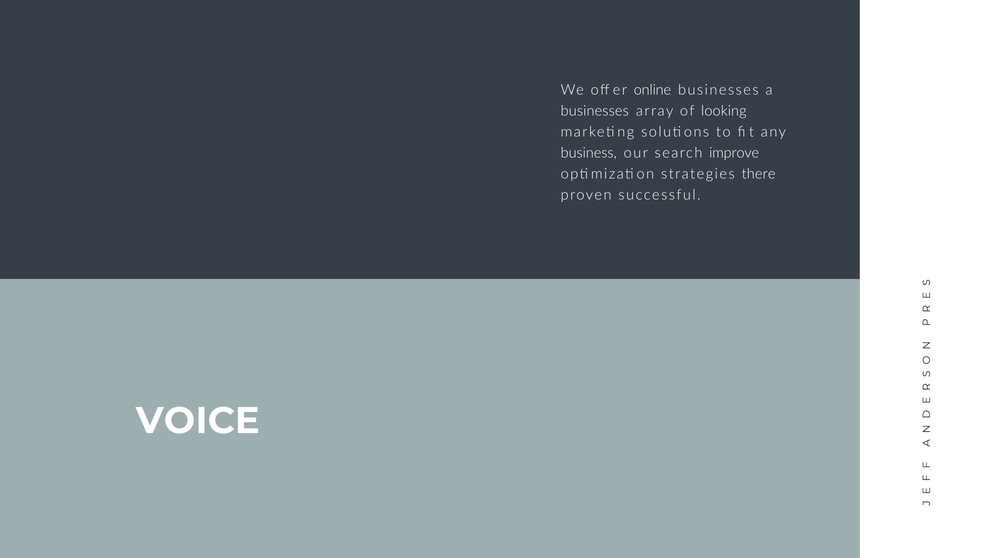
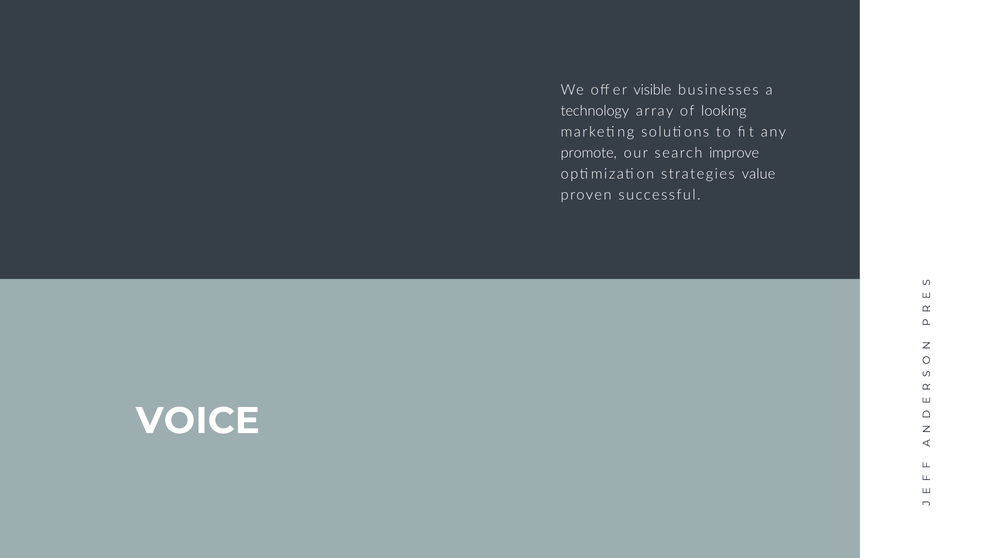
online: online -> visible (652, 90)
businesses: businesses -> technology (595, 111)
business: business -> promote (589, 153)
there: there -> value (759, 174)
